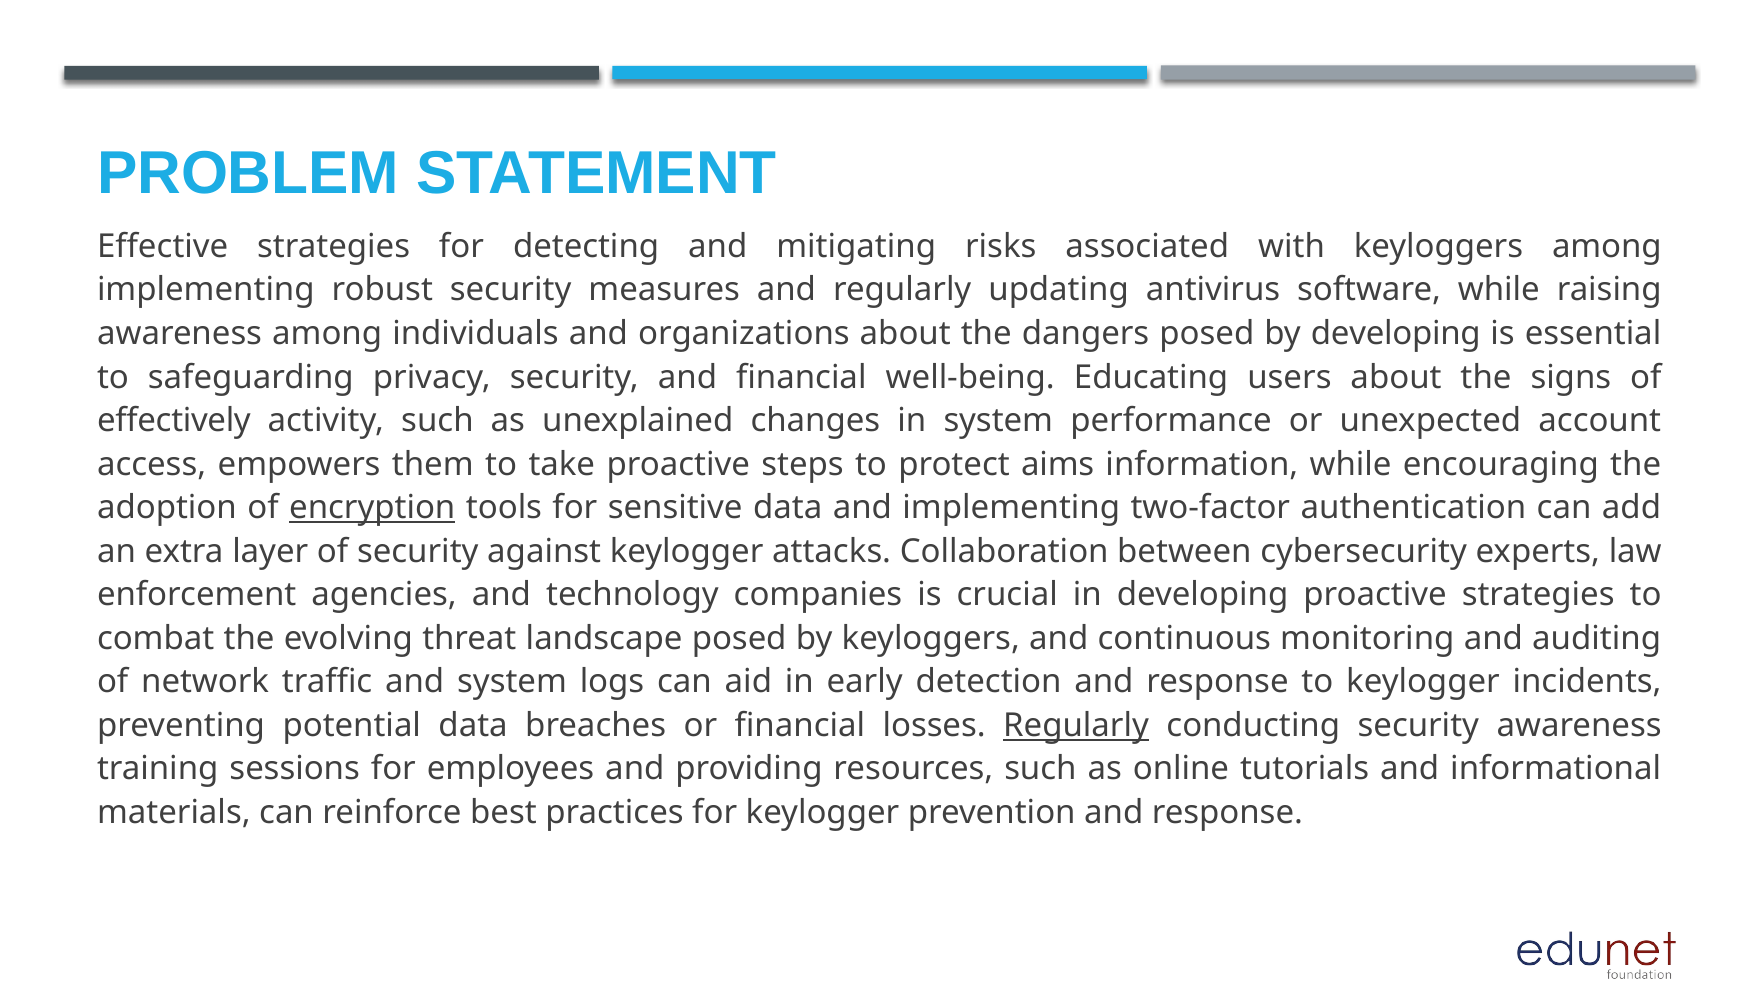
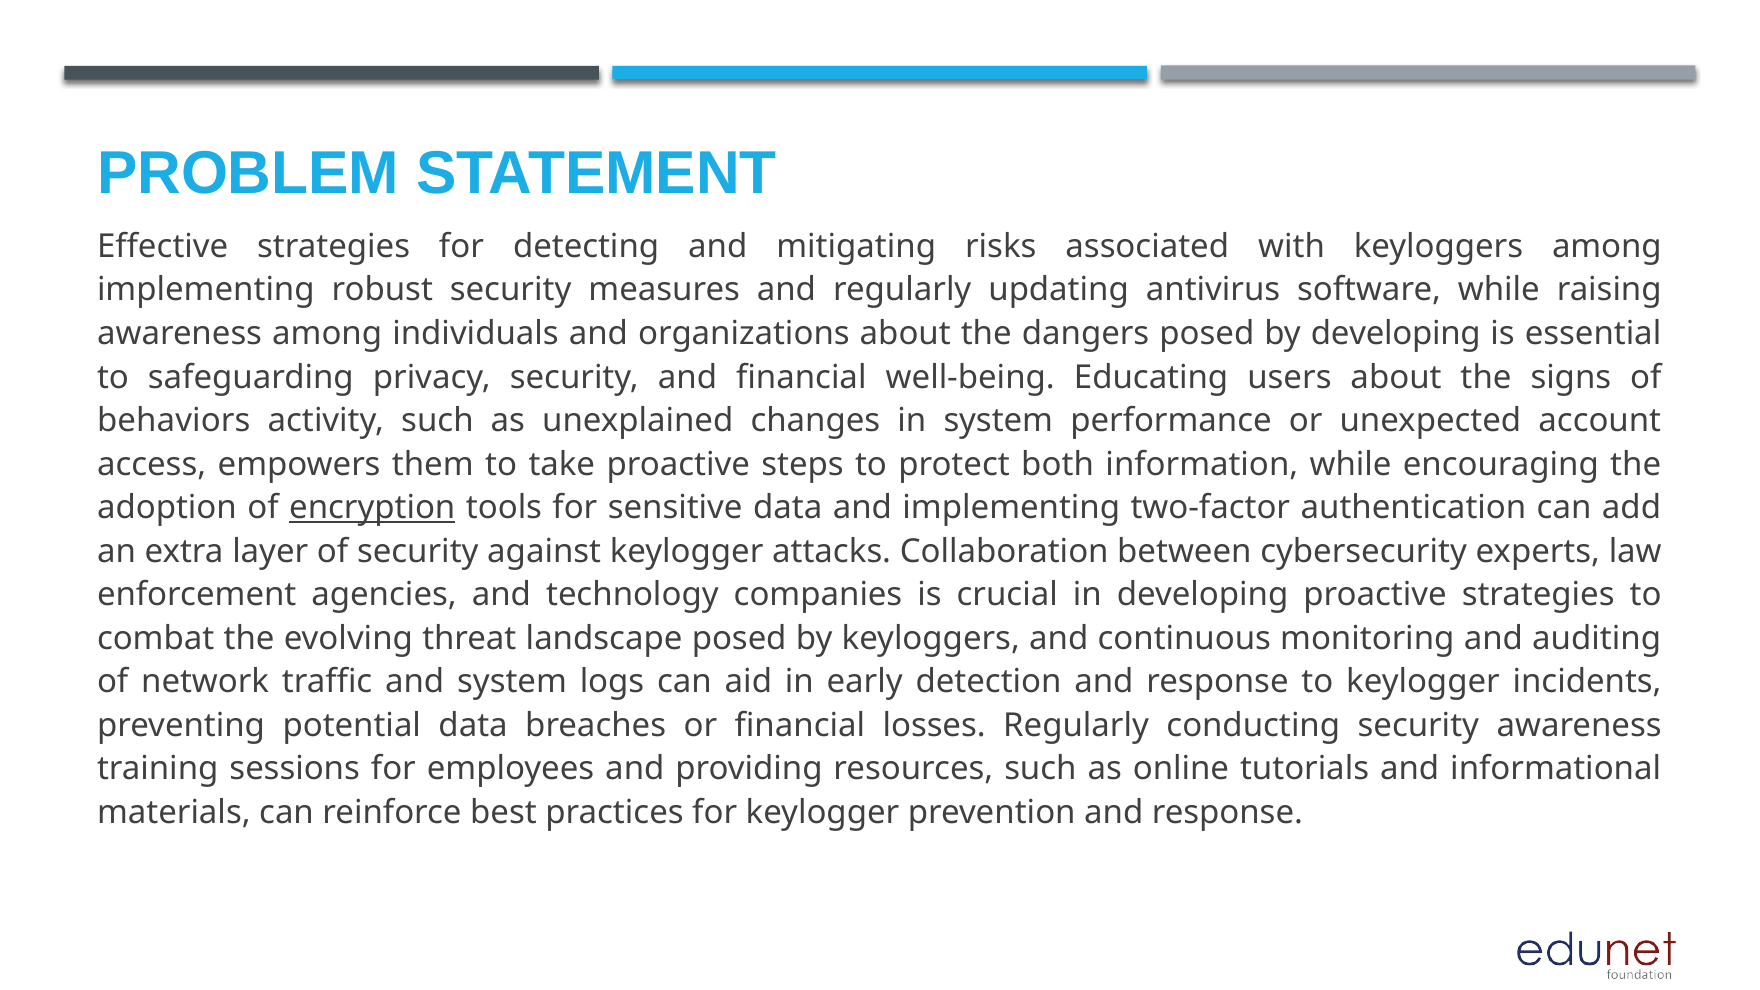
effectively: effectively -> behaviors (174, 421)
aims: aims -> both (1058, 464)
Regularly underline: present -> none (1076, 726)
